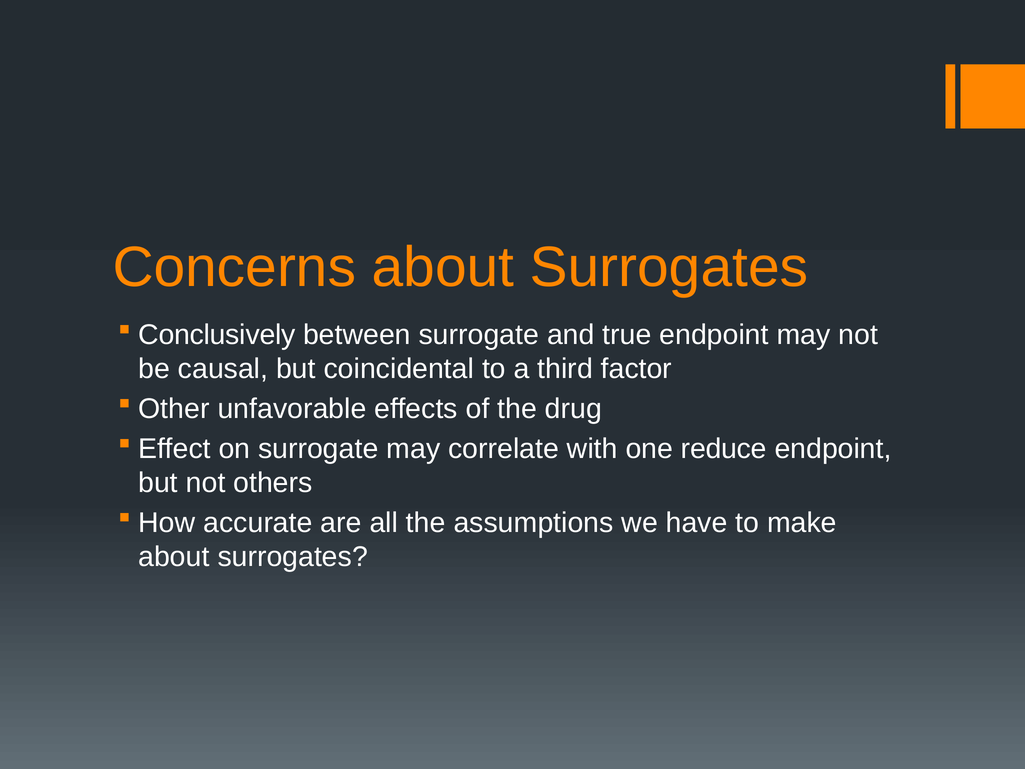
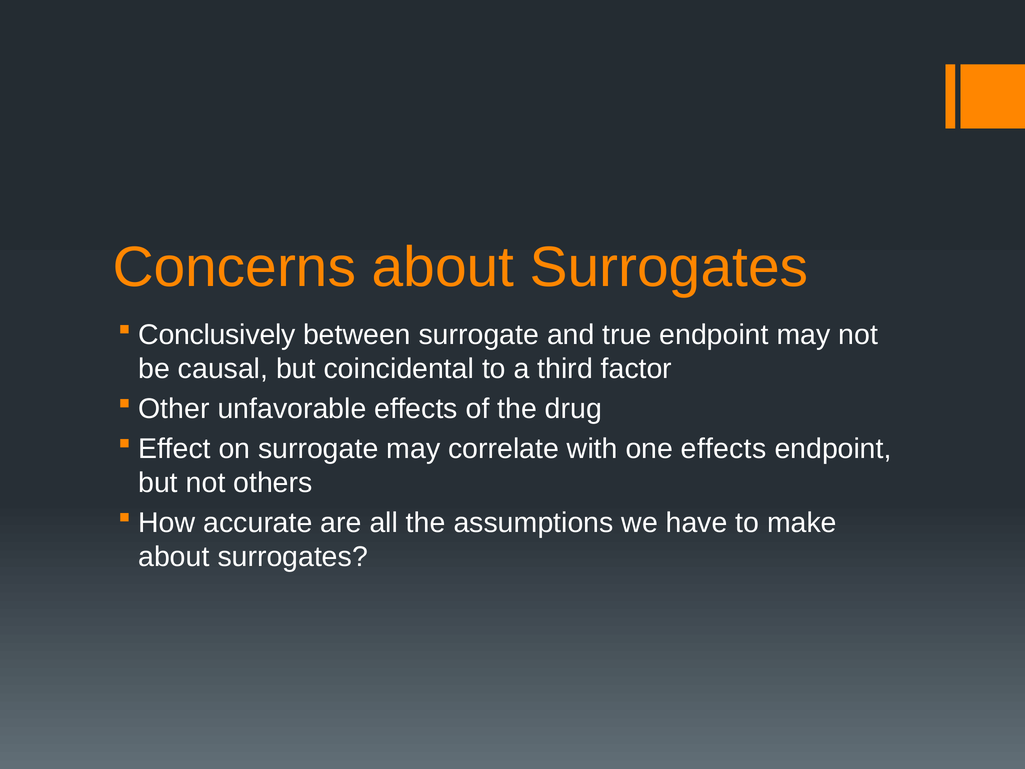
one reduce: reduce -> effects (724, 449)
